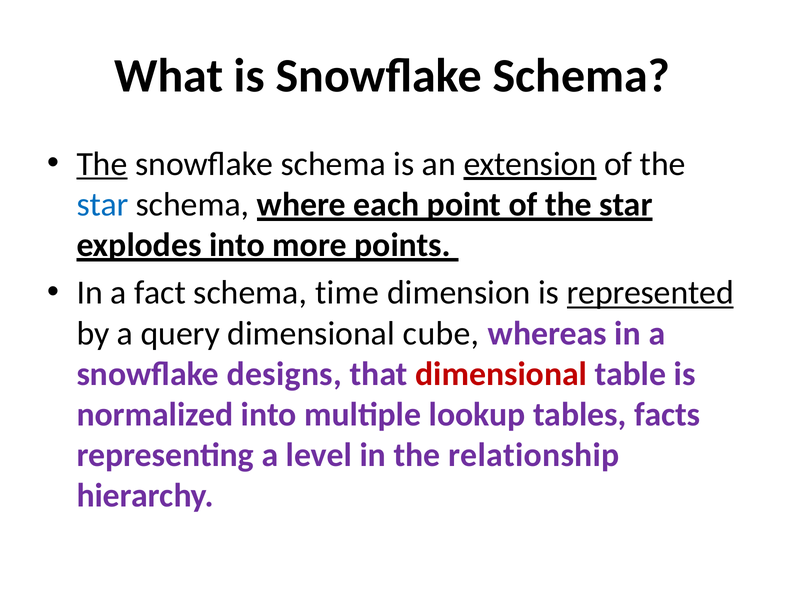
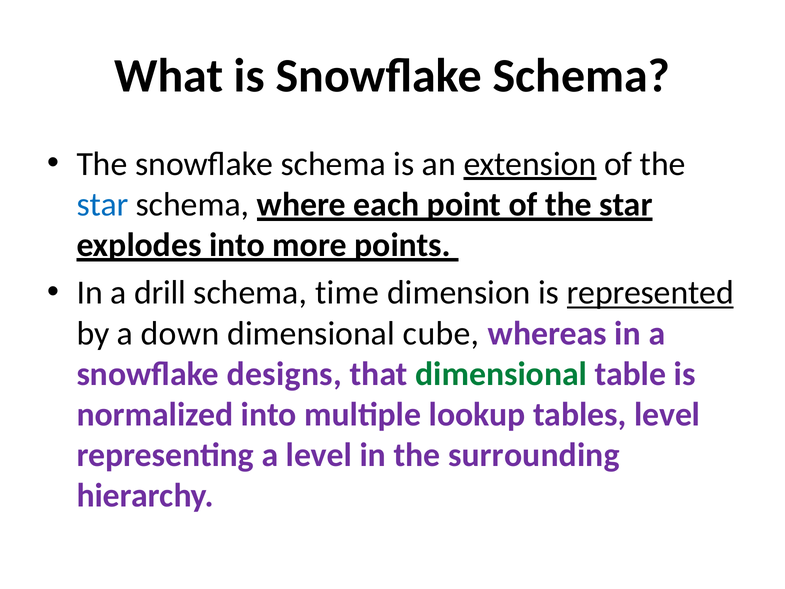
The underline: present -> none (102, 164)
fact: fact -> drill (160, 293)
query: query -> down (180, 333)
dimensional colour: red -> green (501, 374)
tables facts: facts -> level (667, 414)
relationship: relationship -> surrounding (534, 455)
